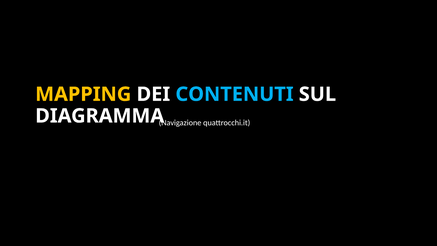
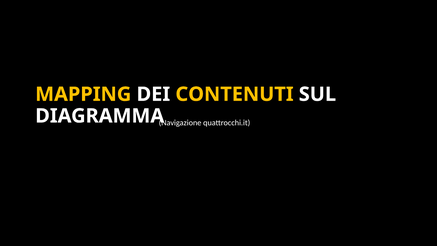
CONTENUTI colour: light blue -> yellow (234, 94)
